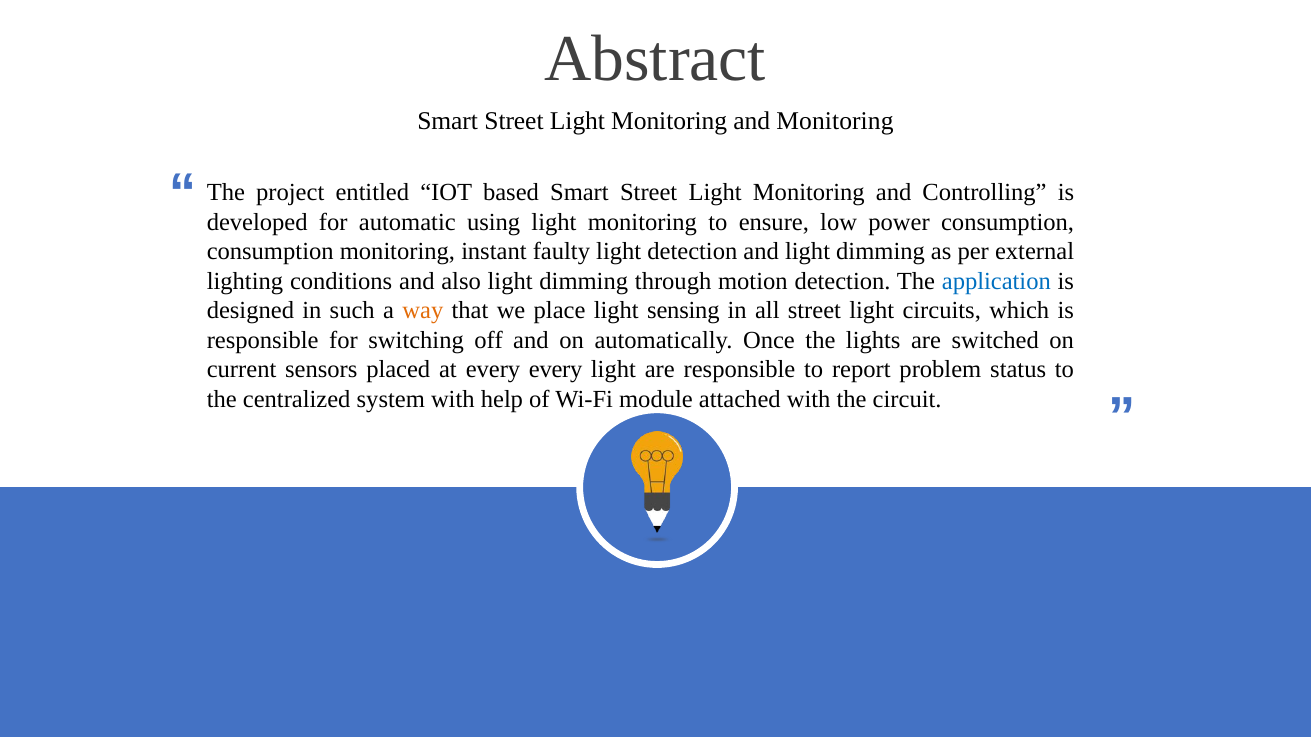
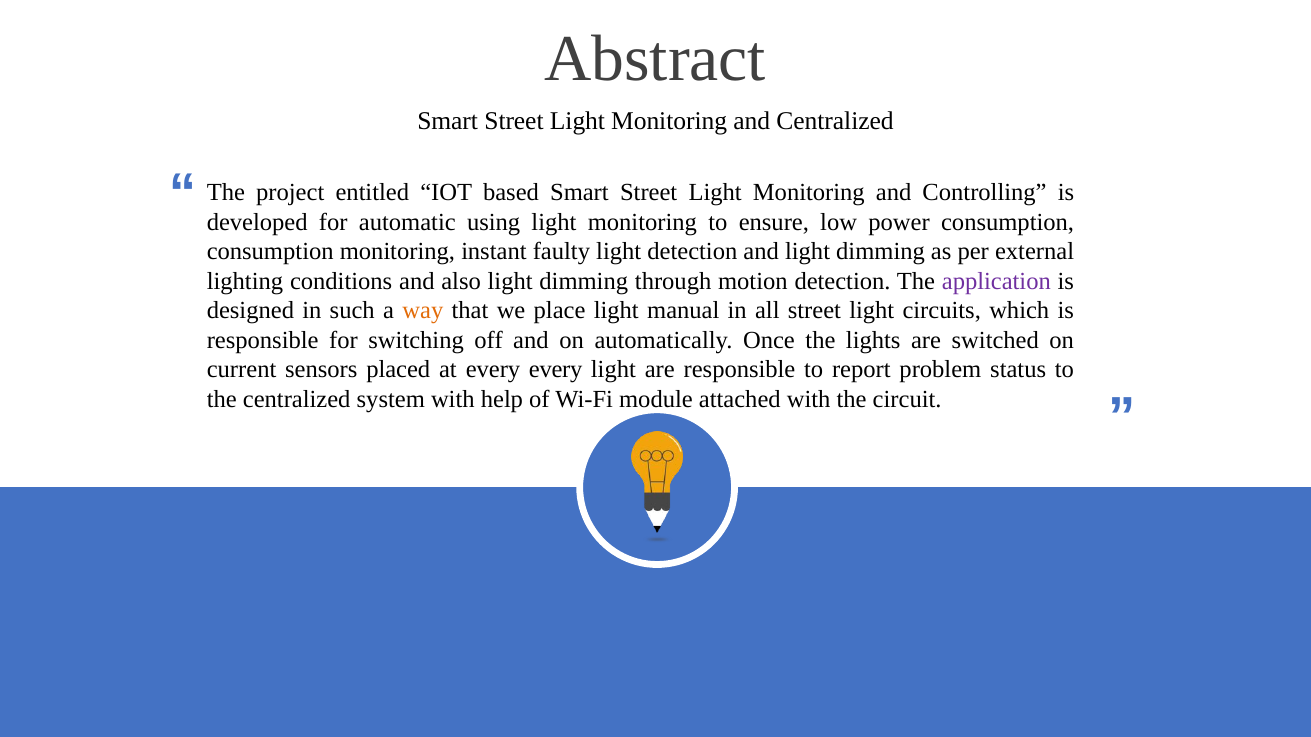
and Monitoring: Monitoring -> Centralized (835, 121)
application colour: blue -> purple (996, 281)
sensing: sensing -> manual (683, 311)
